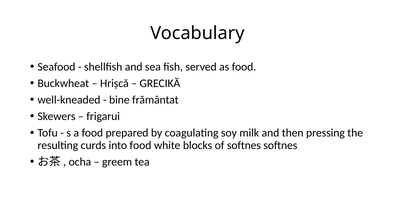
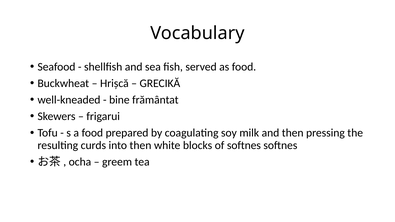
into food: food -> then (140, 145)
